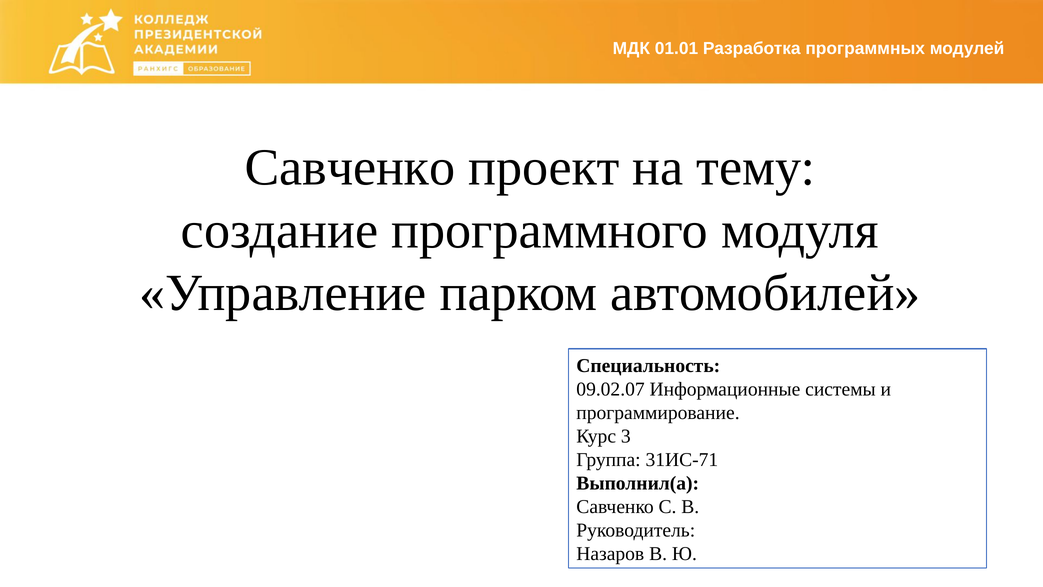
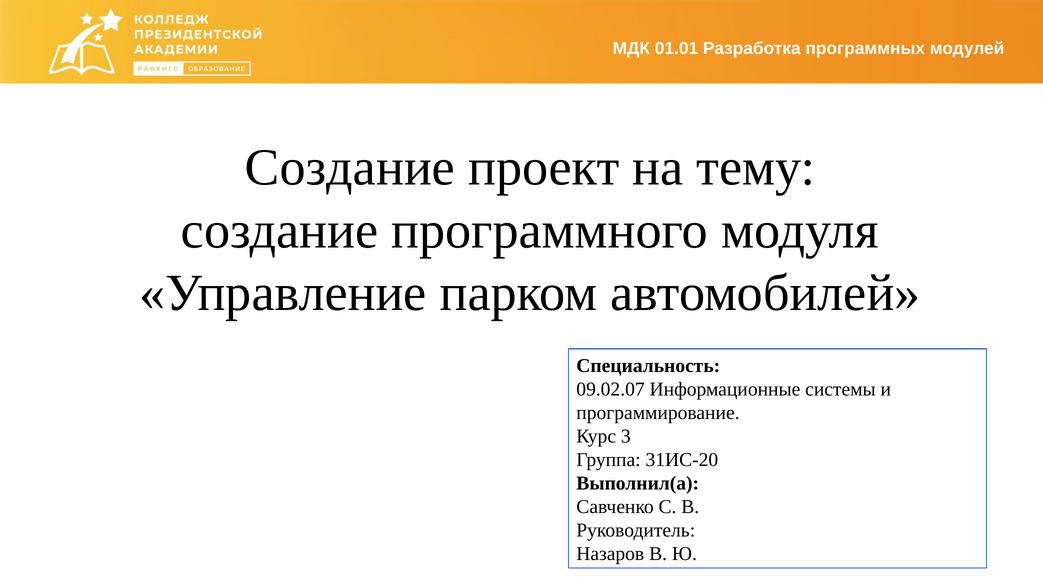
Савченко: Савченко -> Создание (350, 168)
31ИС-71: 31ИС-71 -> 31ИС-20 (682, 459)
